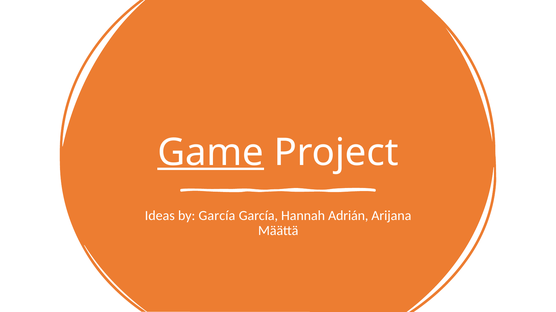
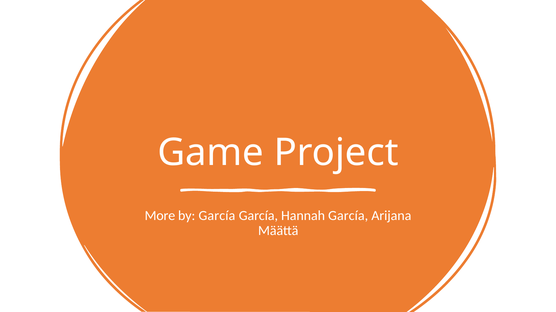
Game underline: present -> none (211, 153)
Ideas: Ideas -> More (160, 216)
Hannah Adrián: Adrián -> García (348, 216)
